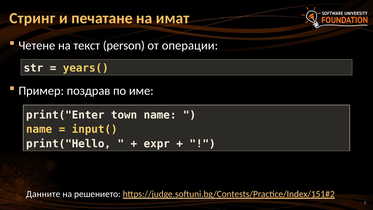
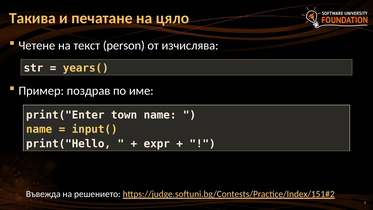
Стринг: Стринг -> Такива (32, 18)
имат: имат -> цяло (173, 18)
операции: операции -> изчислява (190, 45)
Данните: Данните -> Въвежда (43, 194)
